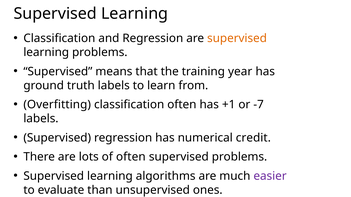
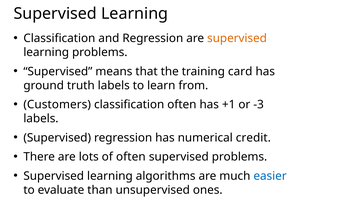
year: year -> card (240, 72)
Overfitting: Overfitting -> Customers (57, 105)
-7: -7 -> -3 (259, 105)
easier colour: purple -> blue (270, 176)
